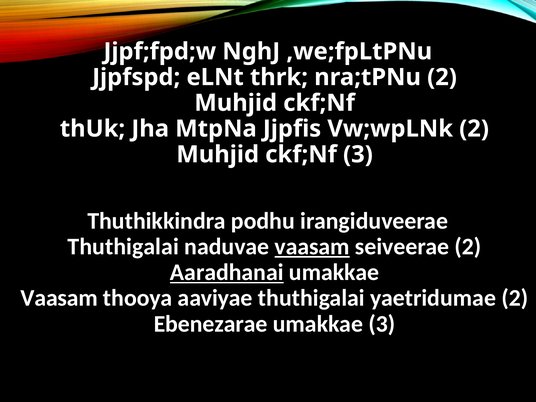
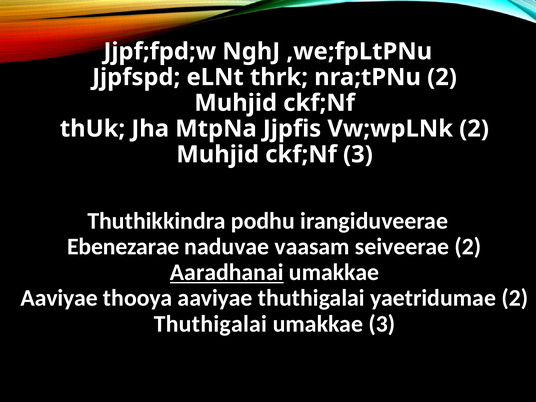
Thuthigalai: Thuthigalai -> Ebenezarae (123, 247)
vaasam underline: present -> none (312, 247)
Vaasam: Vaasam -> Aaviyae (59, 298)
Ebenezarae: Ebenezarae -> Thuthigalai (210, 324)
